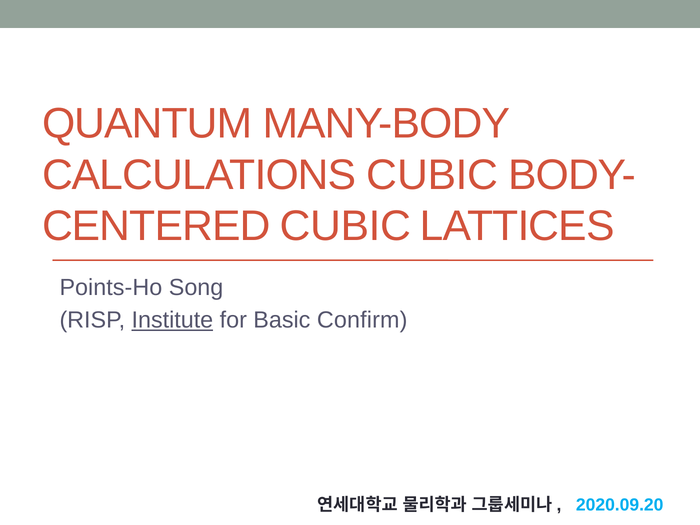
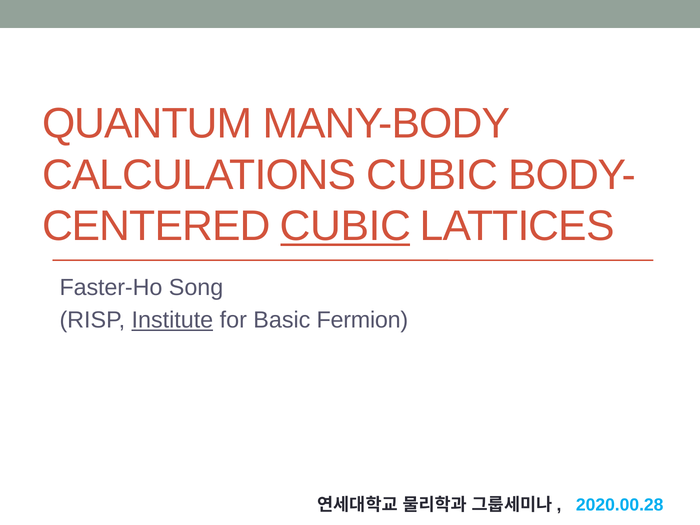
CUBIC underline: none -> present (345, 226)
Points-Ho: Points-Ho -> Faster-Ho (111, 287)
Confirm: Confirm -> Fermion (362, 320)
2020.09.20: 2020.09.20 -> 2020.00.28 (620, 505)
